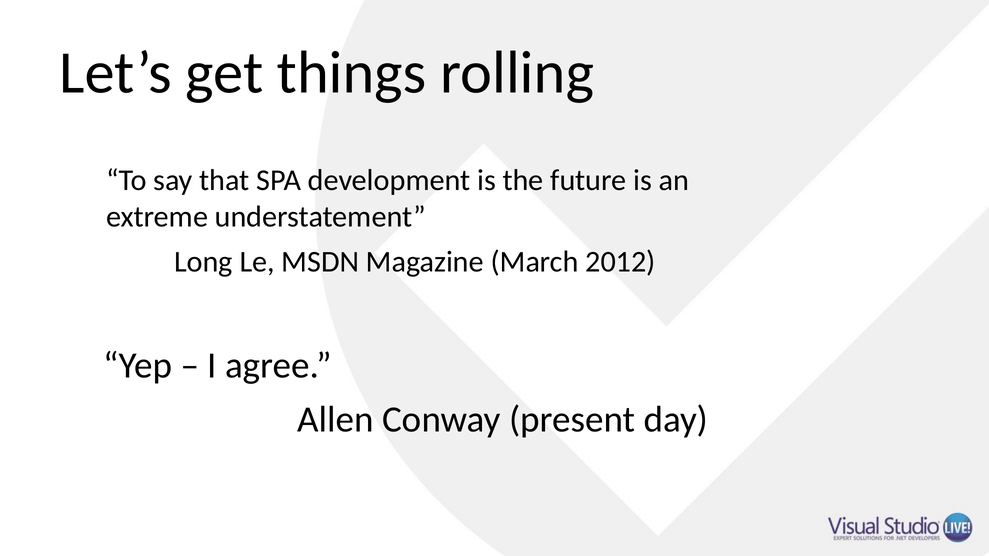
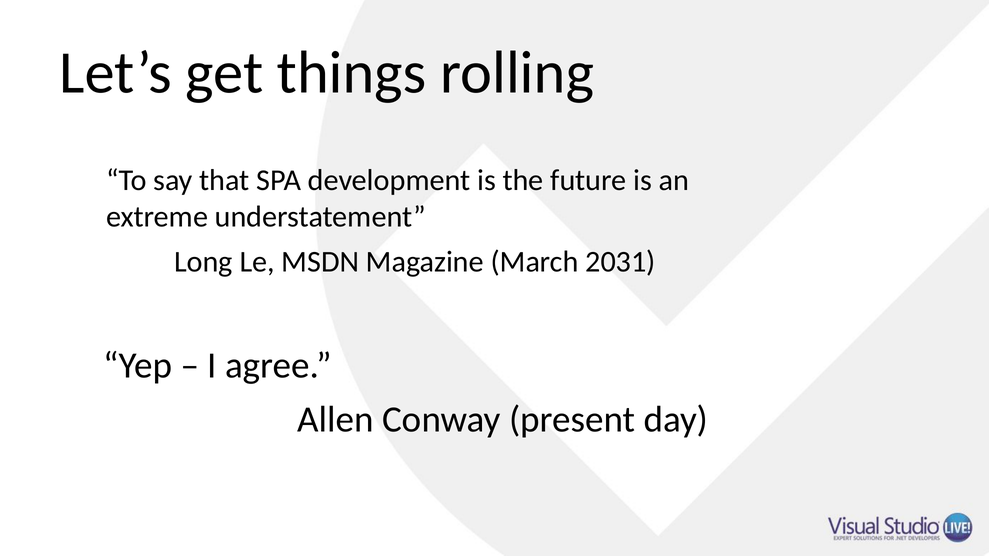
2012: 2012 -> 2031 (620, 262)
